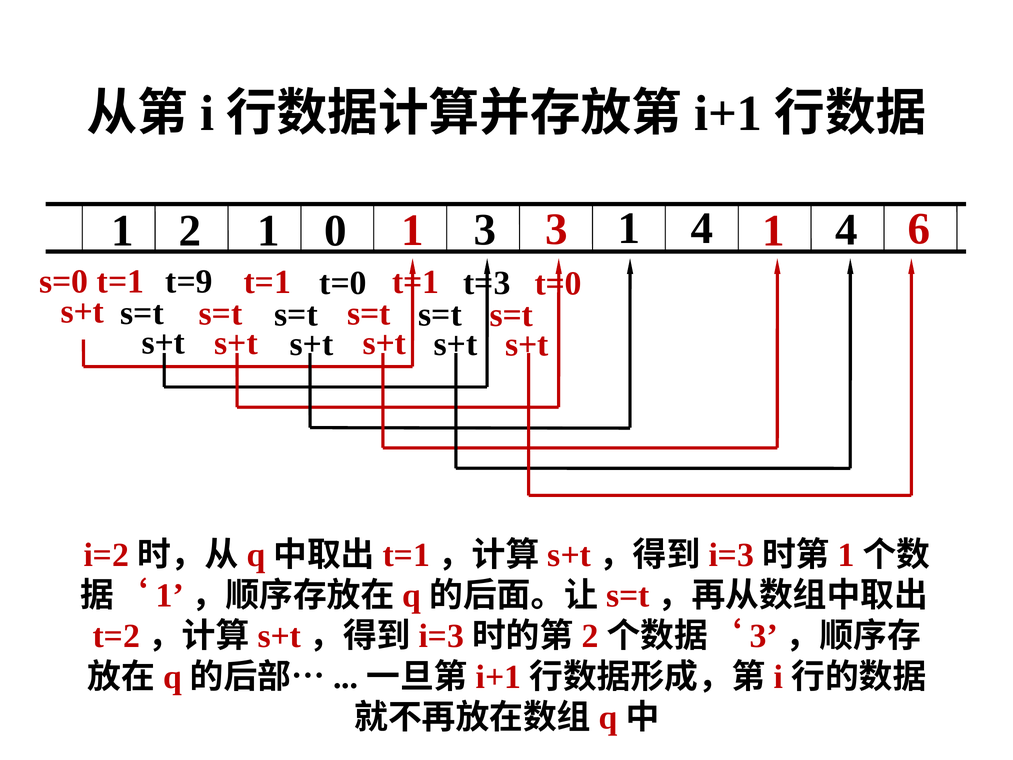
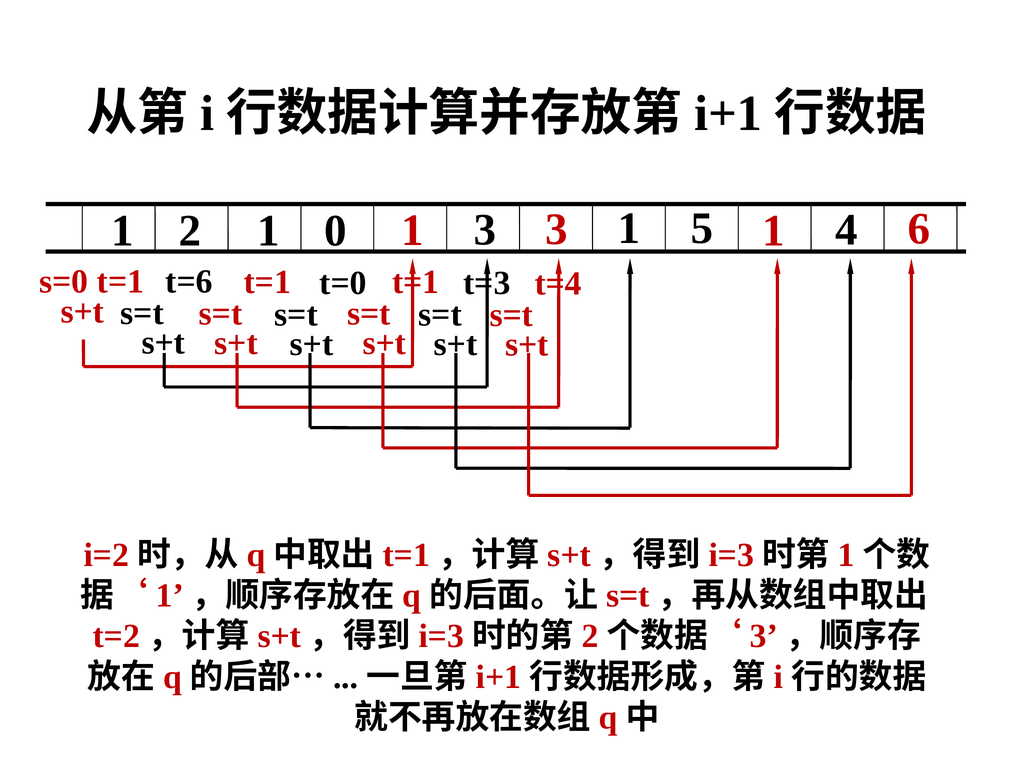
0 4: 4 -> 5 (702, 229)
t=9: t=9 -> t=6 (189, 281)
t=0: t=0 -> t=4 (558, 284)
